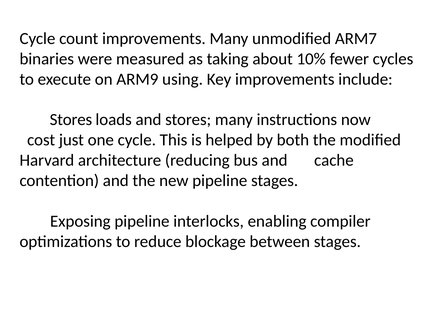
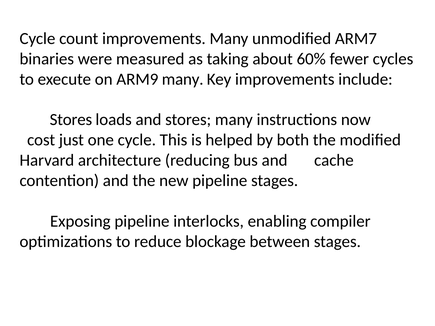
10%: 10% -> 60% (311, 59)
ARM9 using: using -> many (183, 79)
